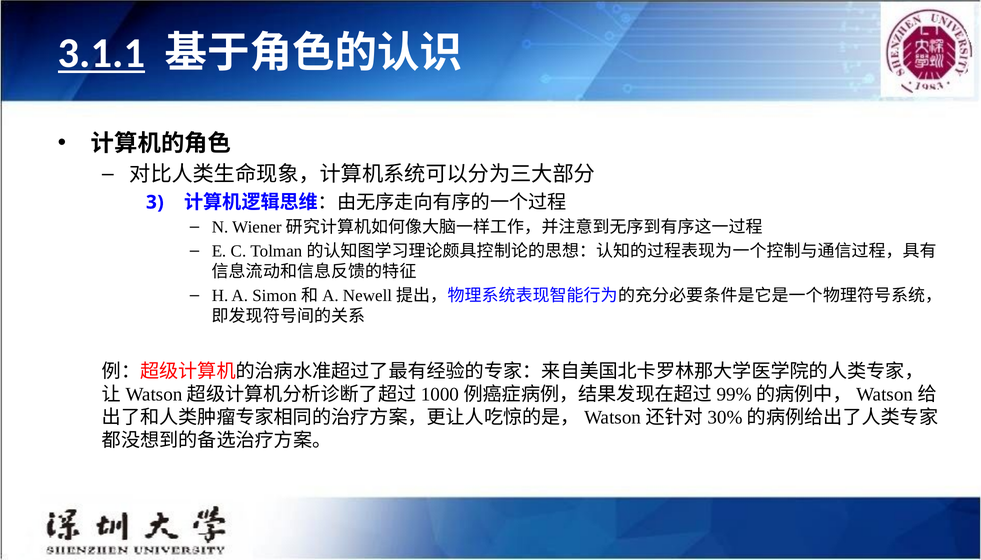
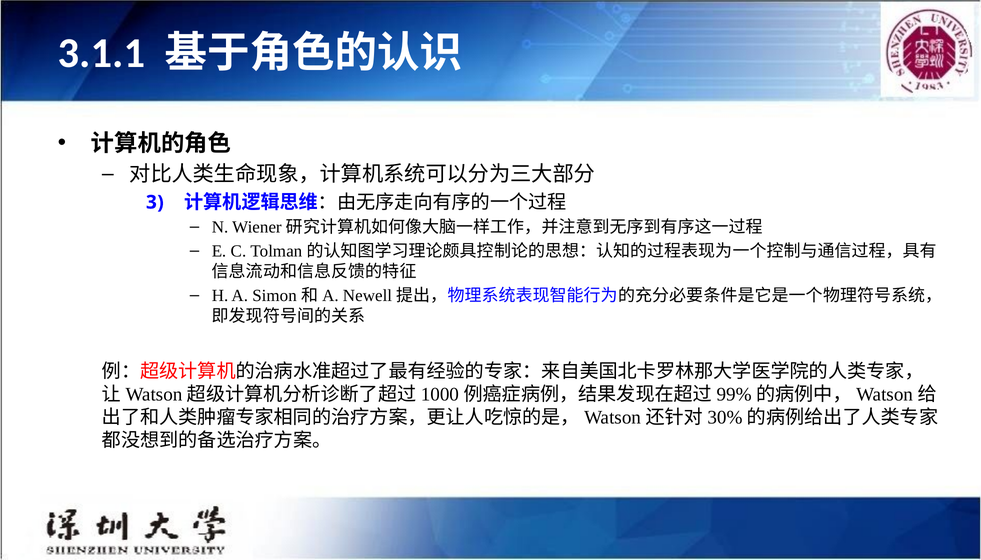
3.1.1 underline: present -> none (101, 53)
